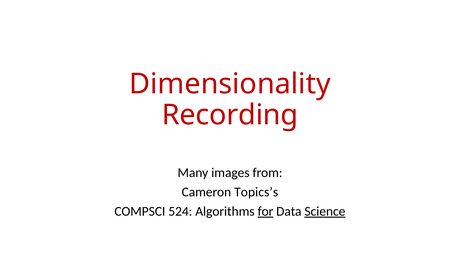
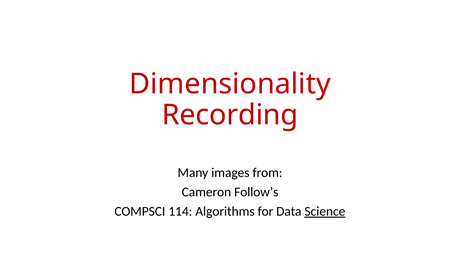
Topics’s: Topics’s -> Follow’s (256, 192)
524: 524 -> 114 (180, 211)
for underline: present -> none (265, 211)
